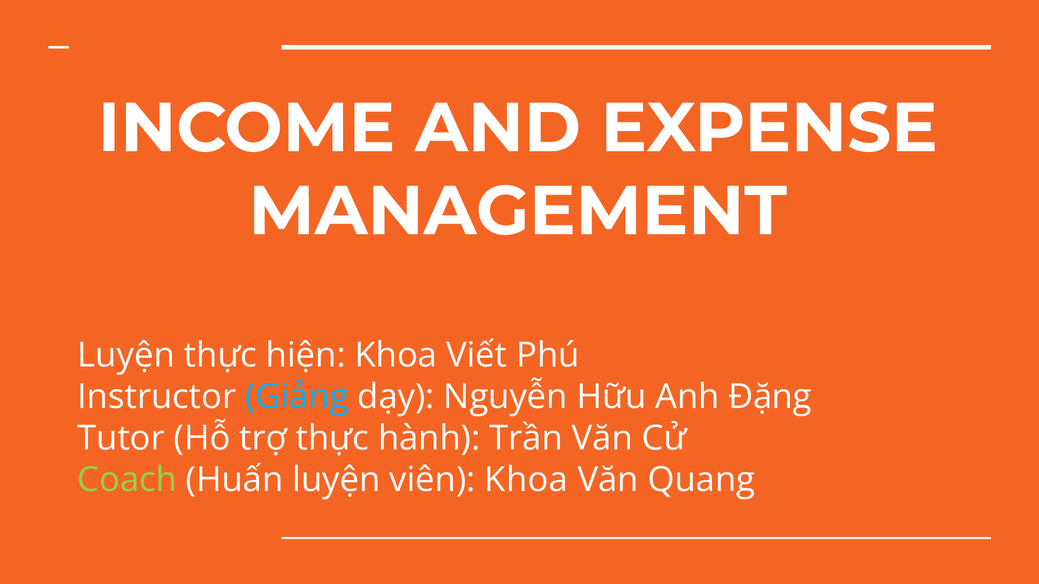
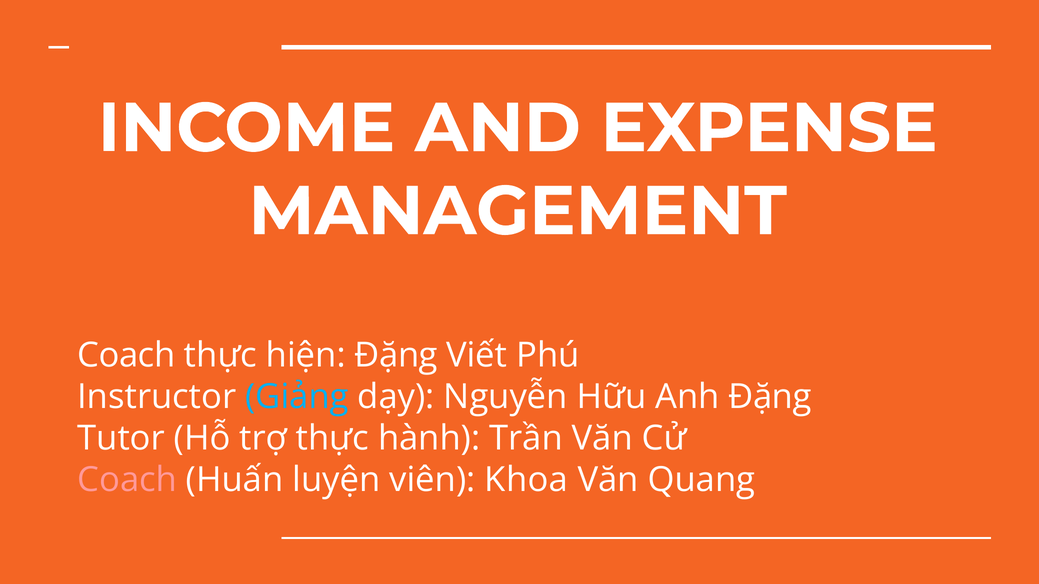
Luyện: Luyện -> Coach (126, 356)
hiện Khoa: Khoa -> Đặng (396, 356)
Coach colour: light green -> pink (127, 480)
